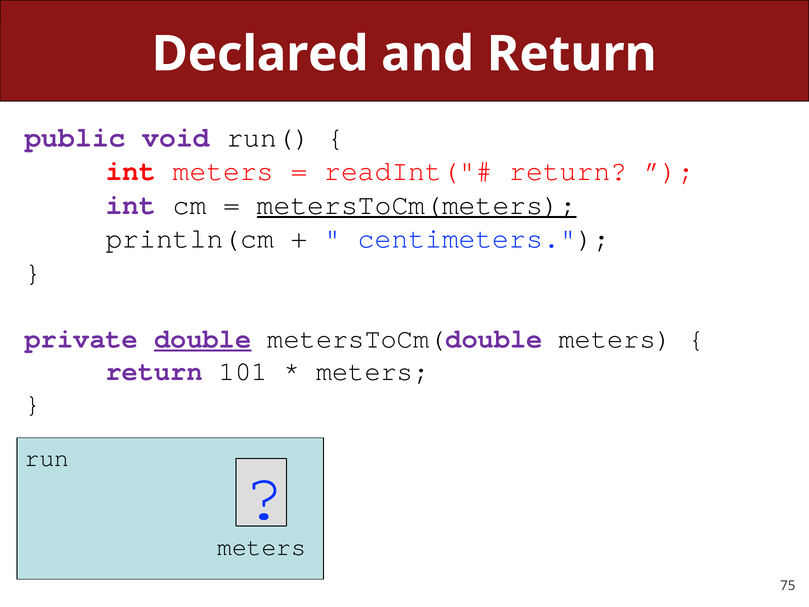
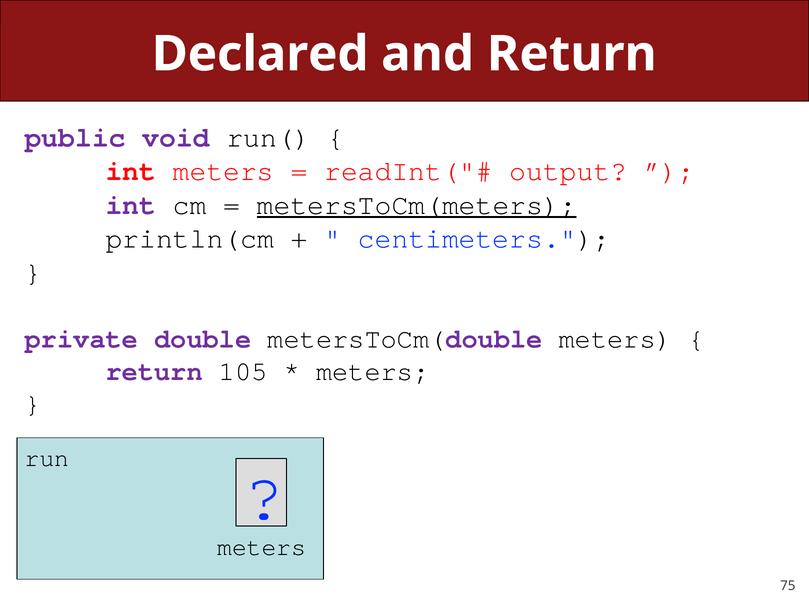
return: return -> output (568, 171)
double underline: present -> none (203, 339)
101: 101 -> 105 (243, 371)
